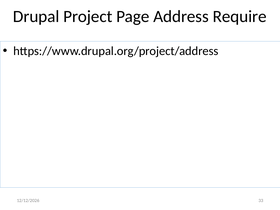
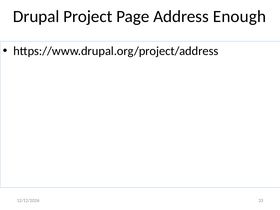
Require: Require -> Enough (240, 16)
